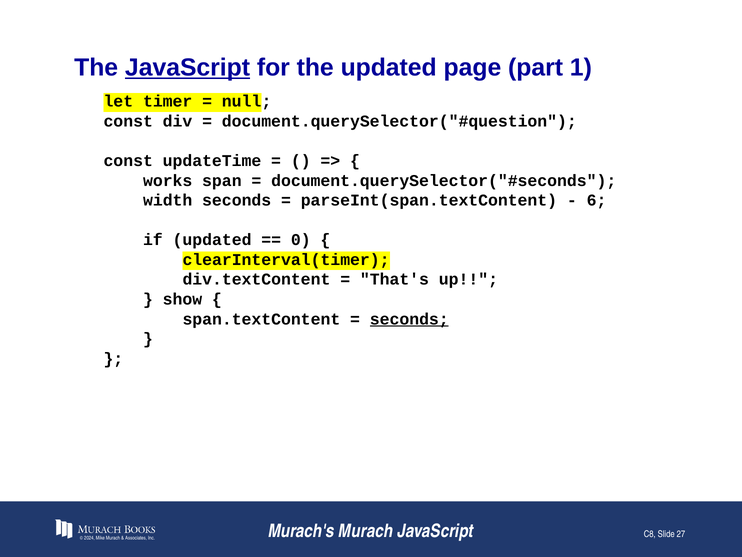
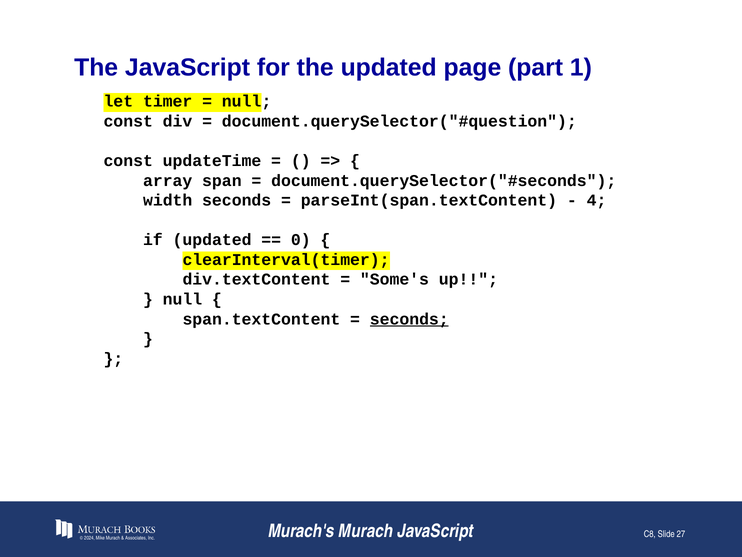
JavaScript underline: present -> none (188, 67)
works: works -> array (168, 180)
6: 6 -> 4 (597, 200)
That's: That's -> Some's (394, 279)
show: show -> null (182, 299)
